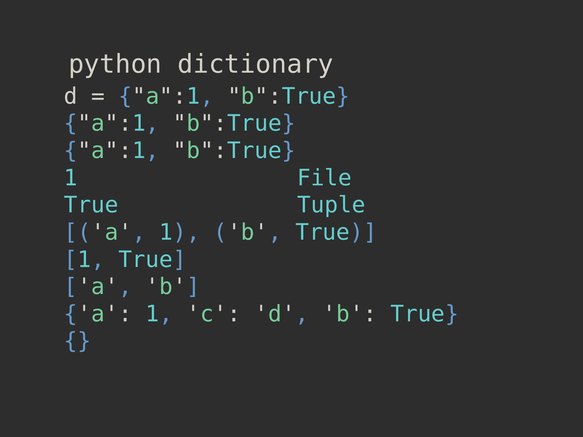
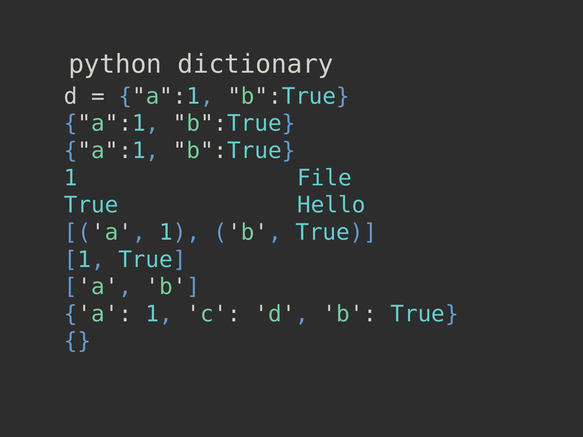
Tuple: Tuple -> Hello (331, 205)
